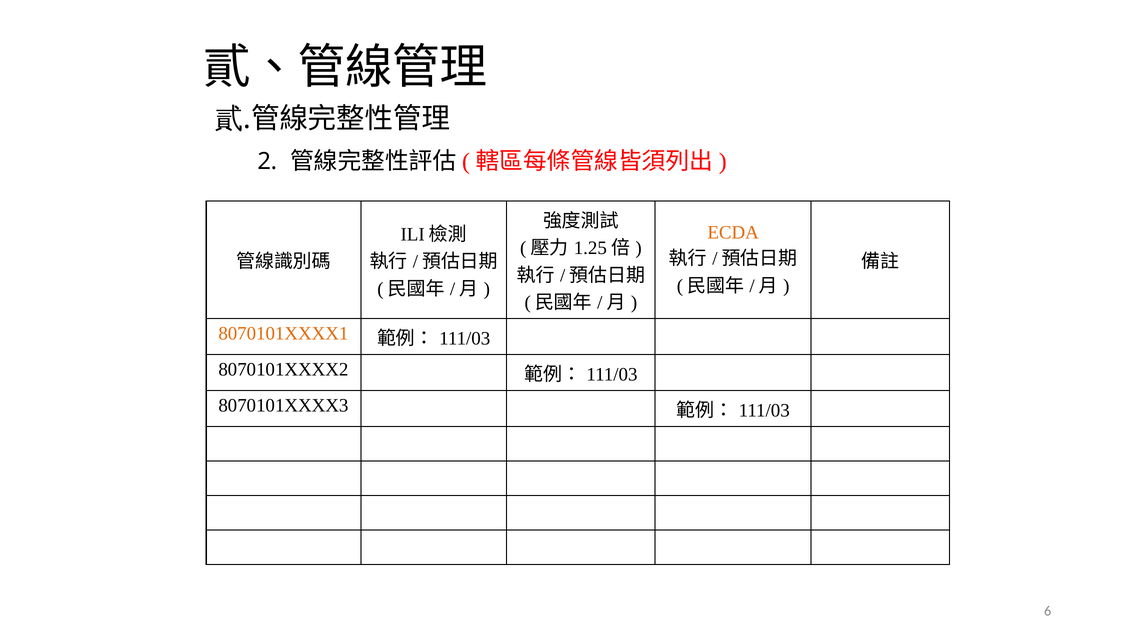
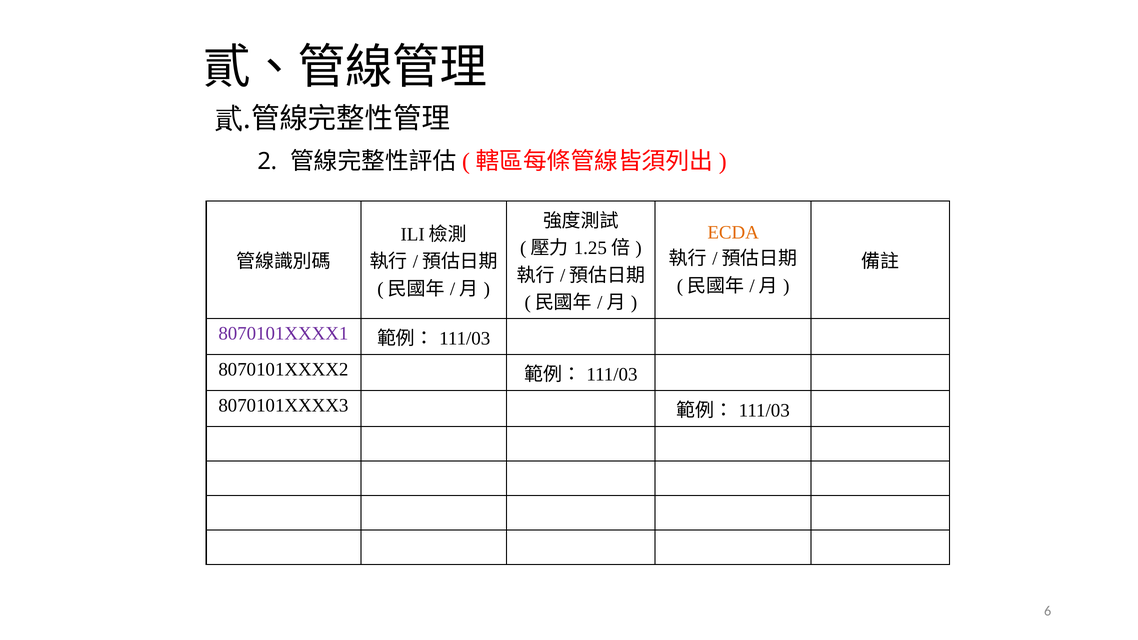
8070101XXXX1 colour: orange -> purple (283, 334)
